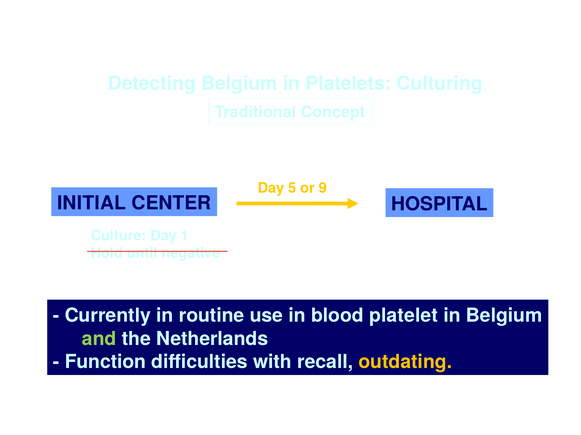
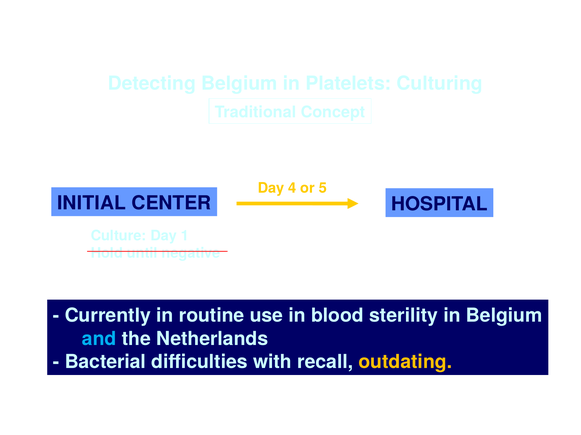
5: 5 -> 4 (292, 188)
9: 9 -> 5 (323, 188)
platelet: platelet -> sterility (404, 316)
and colour: light green -> light blue (99, 339)
Function: Function -> Bacterial (105, 362)
